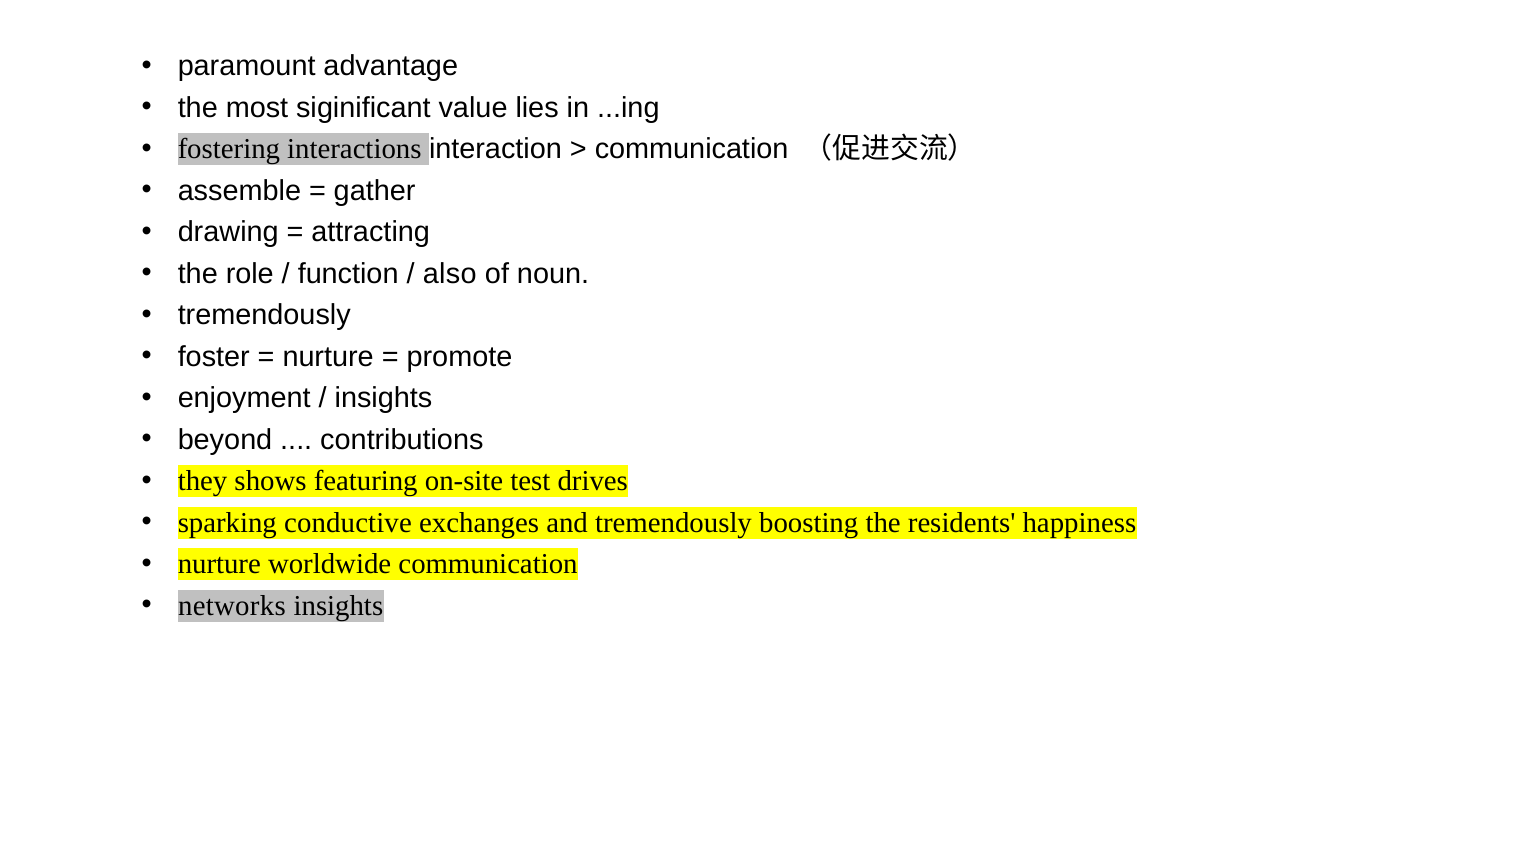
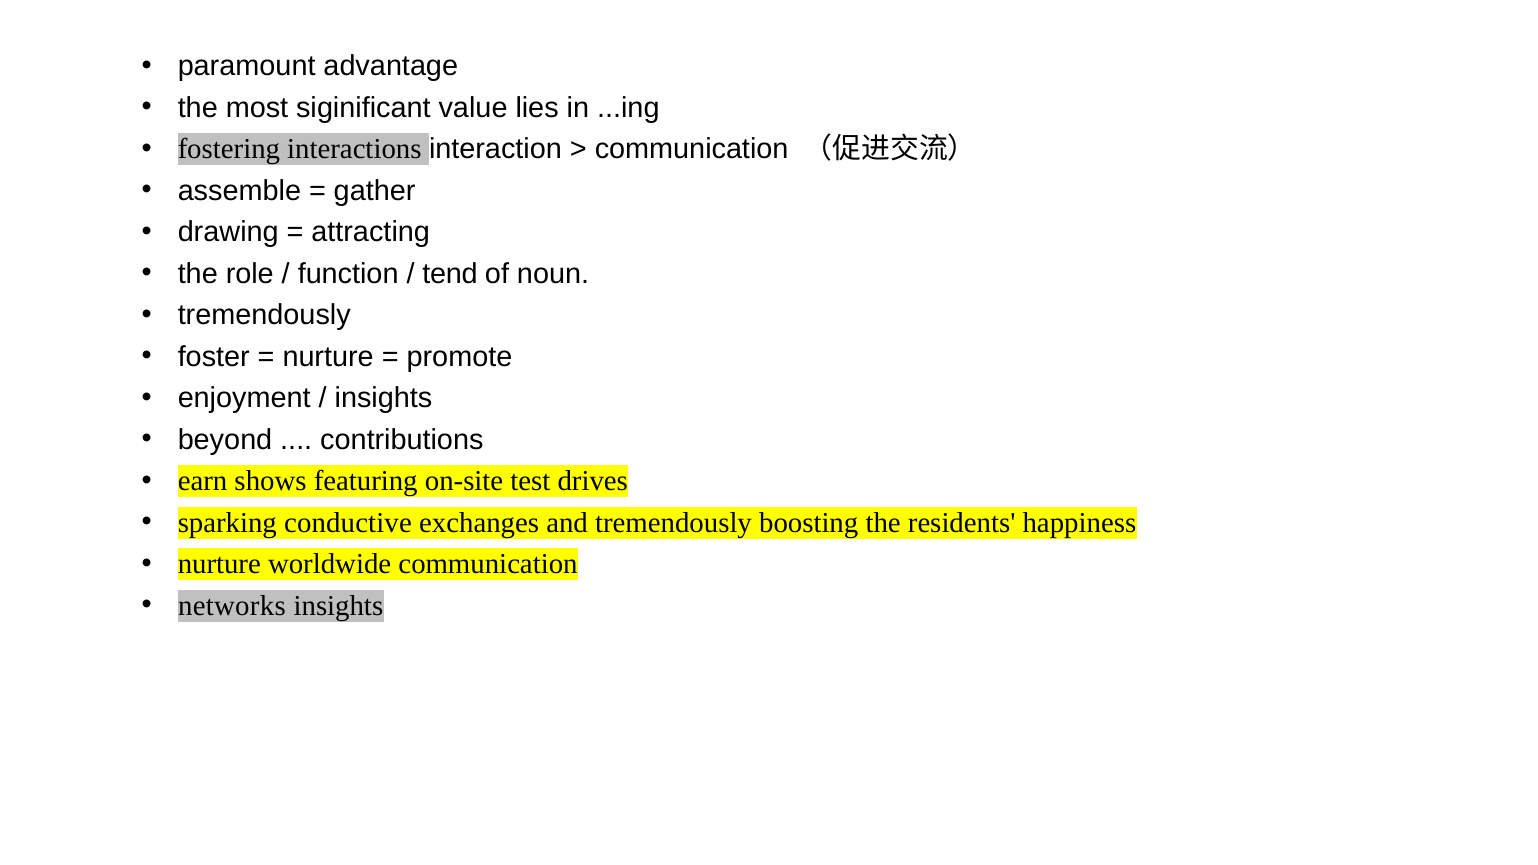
also: also -> tend (450, 274)
they: they -> earn (203, 481)
